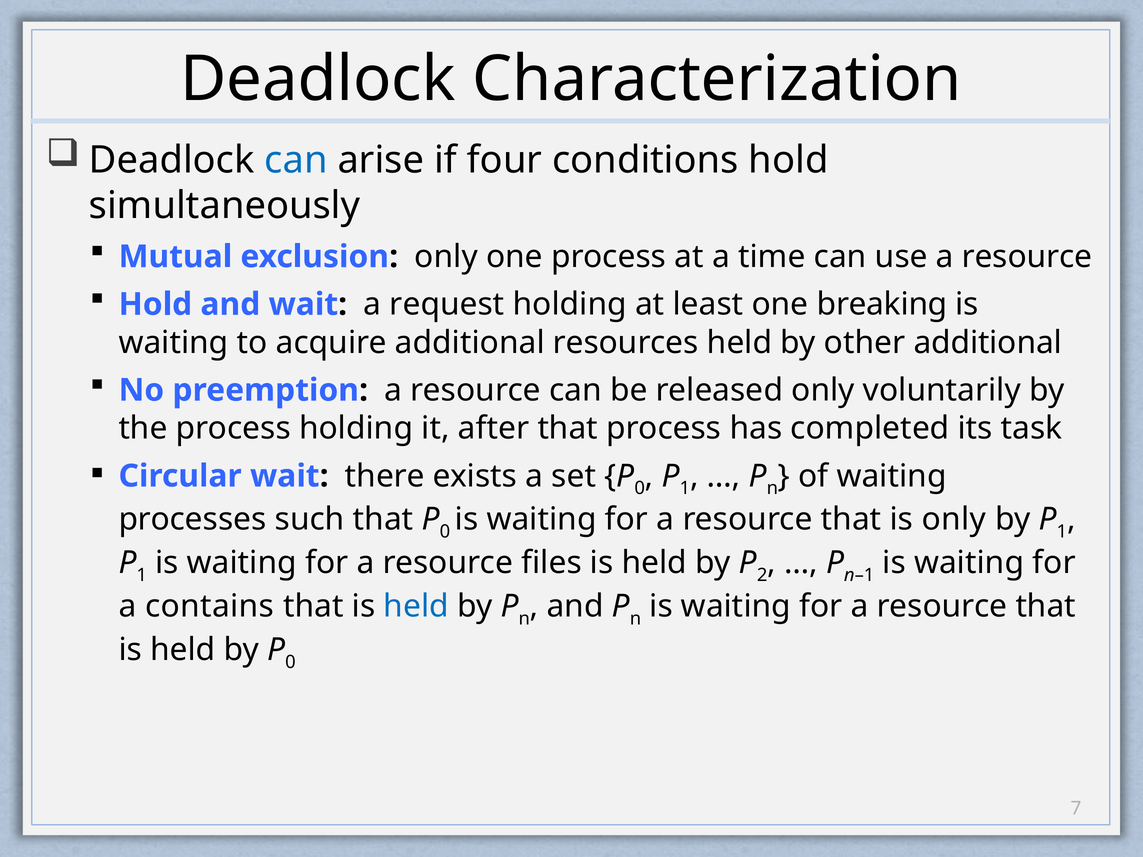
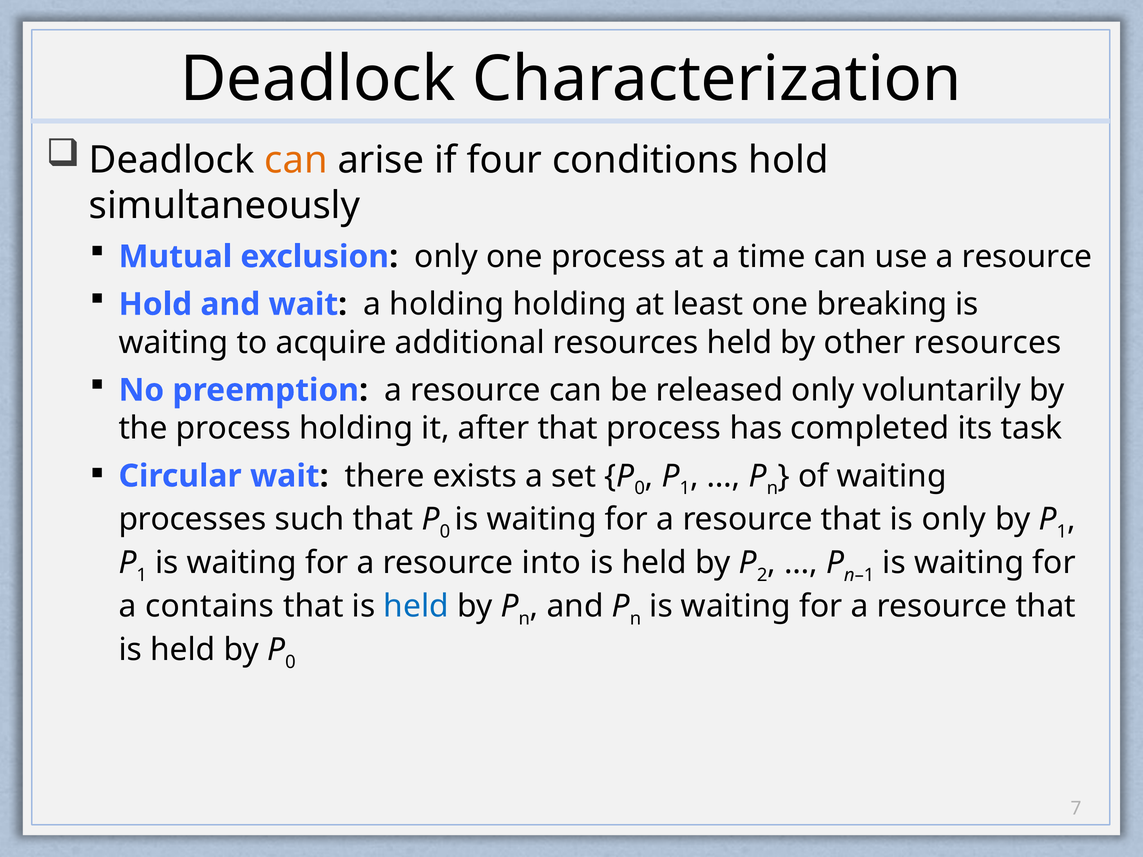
can colour: blue -> orange (296, 160)
a request: request -> holding (447, 304)
other additional: additional -> resources (988, 343)
files: files -> into (551, 563)
